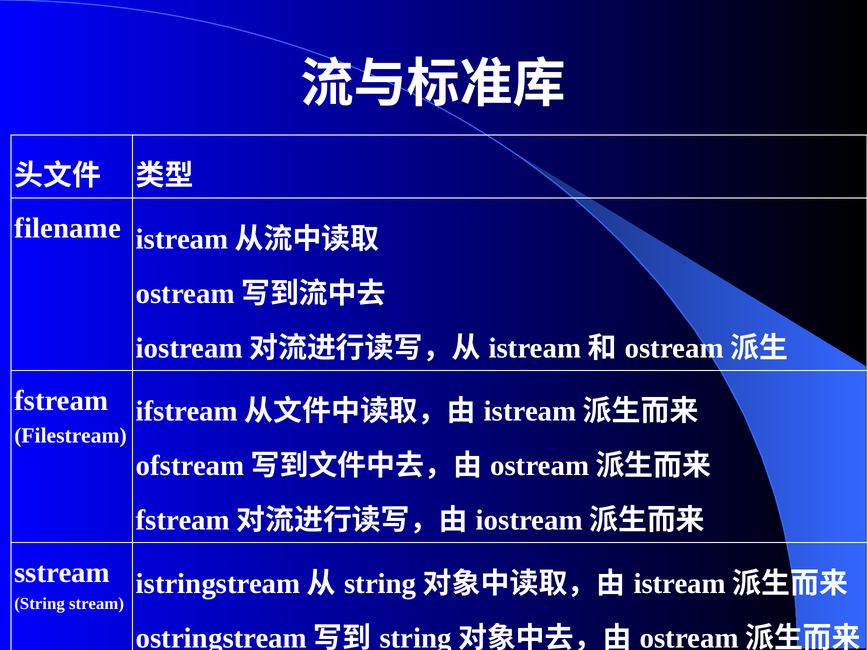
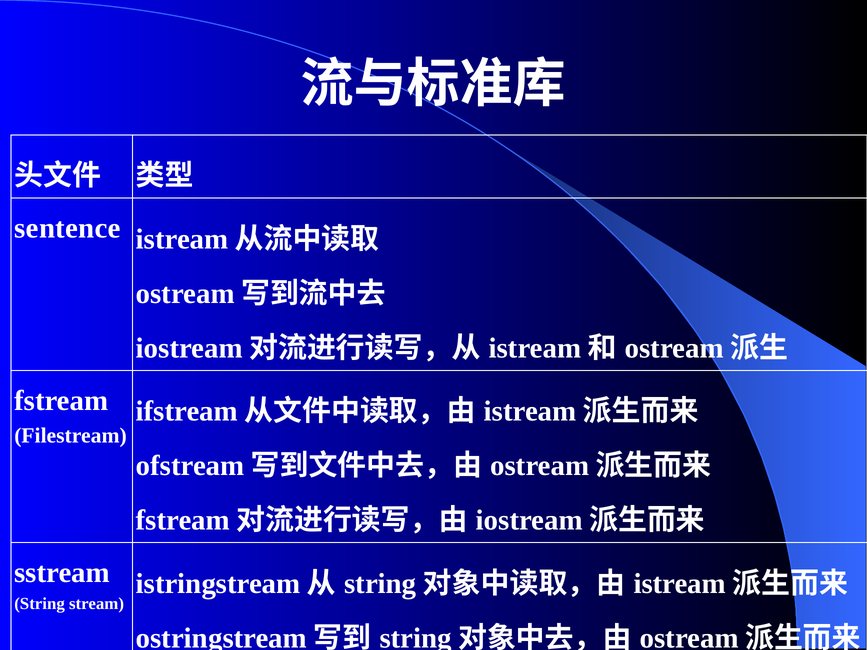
filename: filename -> sentence (68, 228)
